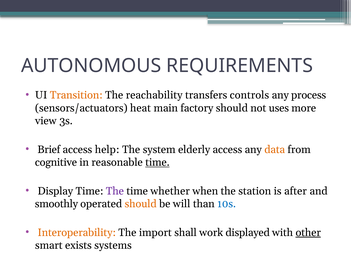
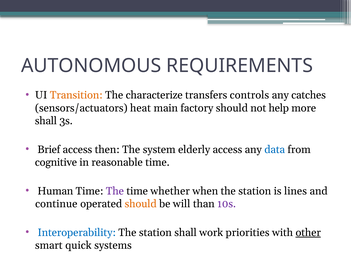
reachability: reachability -> characterize (154, 95)
process: process -> catches (309, 95)
uses: uses -> help (279, 108)
view: view -> shall (46, 121)
help: help -> then (107, 150)
data colour: orange -> blue (275, 150)
time underline: present -> none (157, 163)
Display: Display -> Human (55, 191)
after: after -> lines (296, 191)
smoothly: smoothly -> continue (56, 204)
10s colour: blue -> purple (227, 204)
Interoperability colour: orange -> blue (77, 233)
import: import -> station (155, 233)
displayed: displayed -> priorities (248, 233)
exists: exists -> quick (78, 246)
